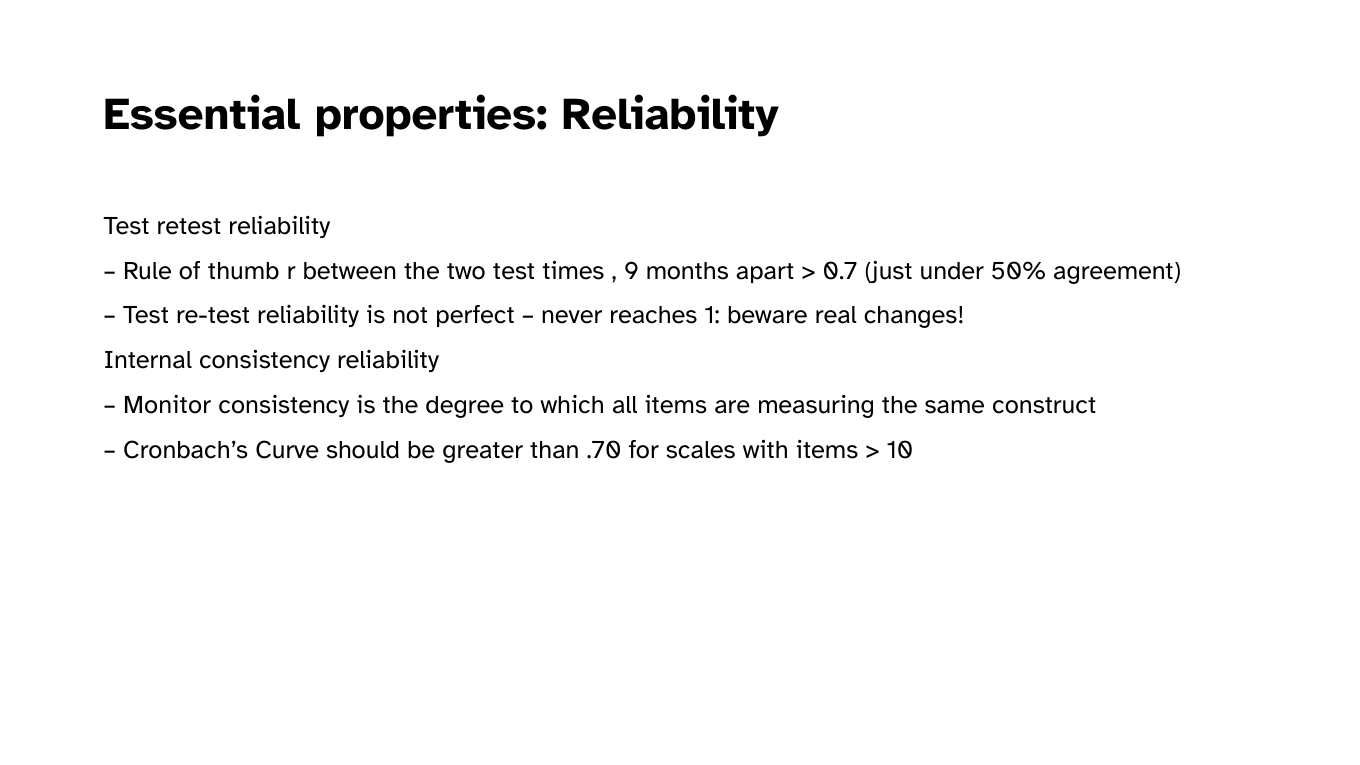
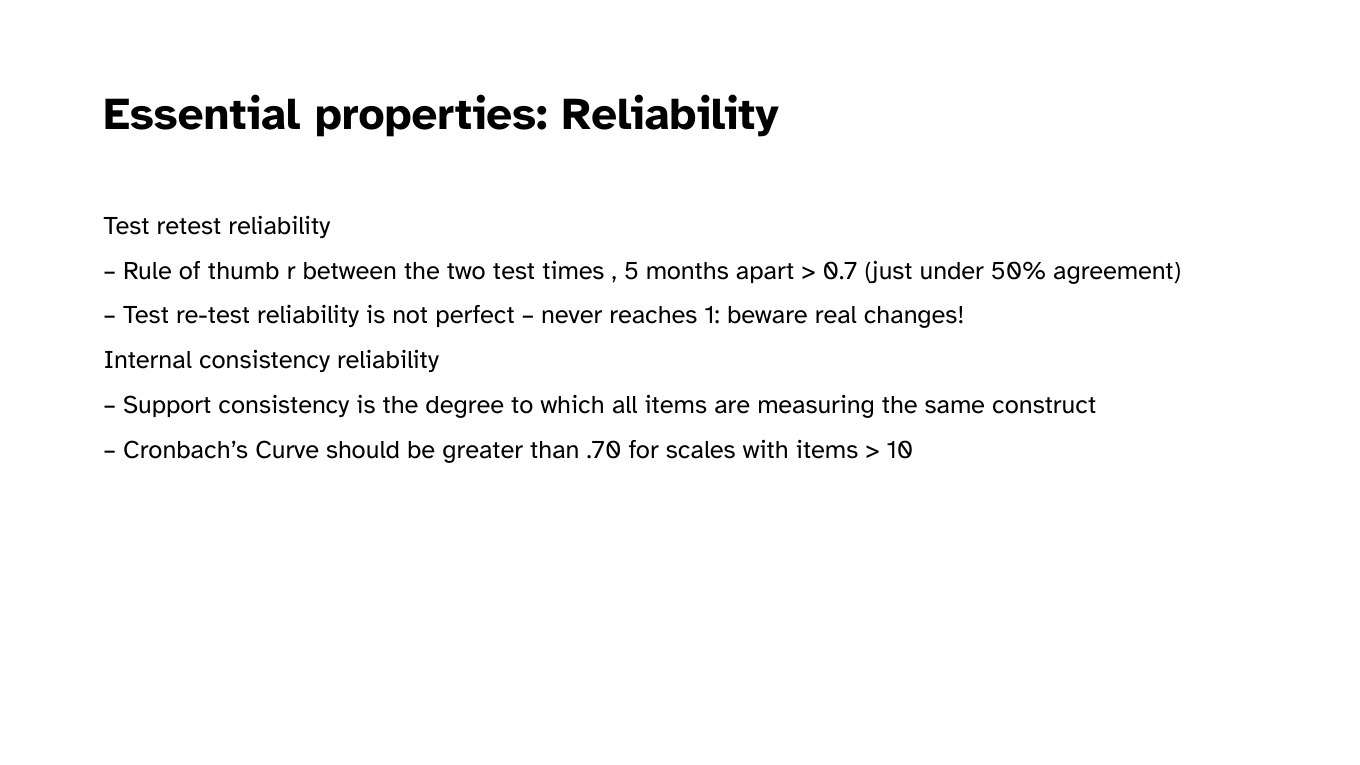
9: 9 -> 5 (631, 271)
Monitor: Monitor -> Support (167, 405)
